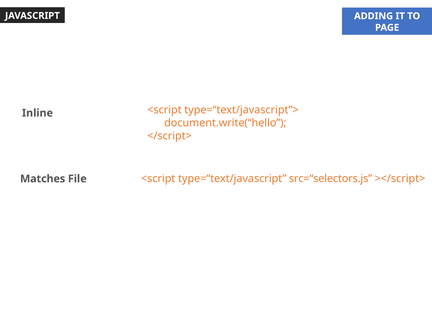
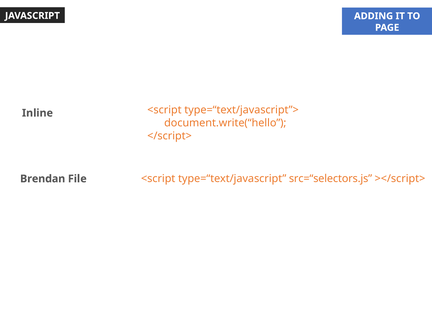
Matches: Matches -> Brendan (43, 179)
